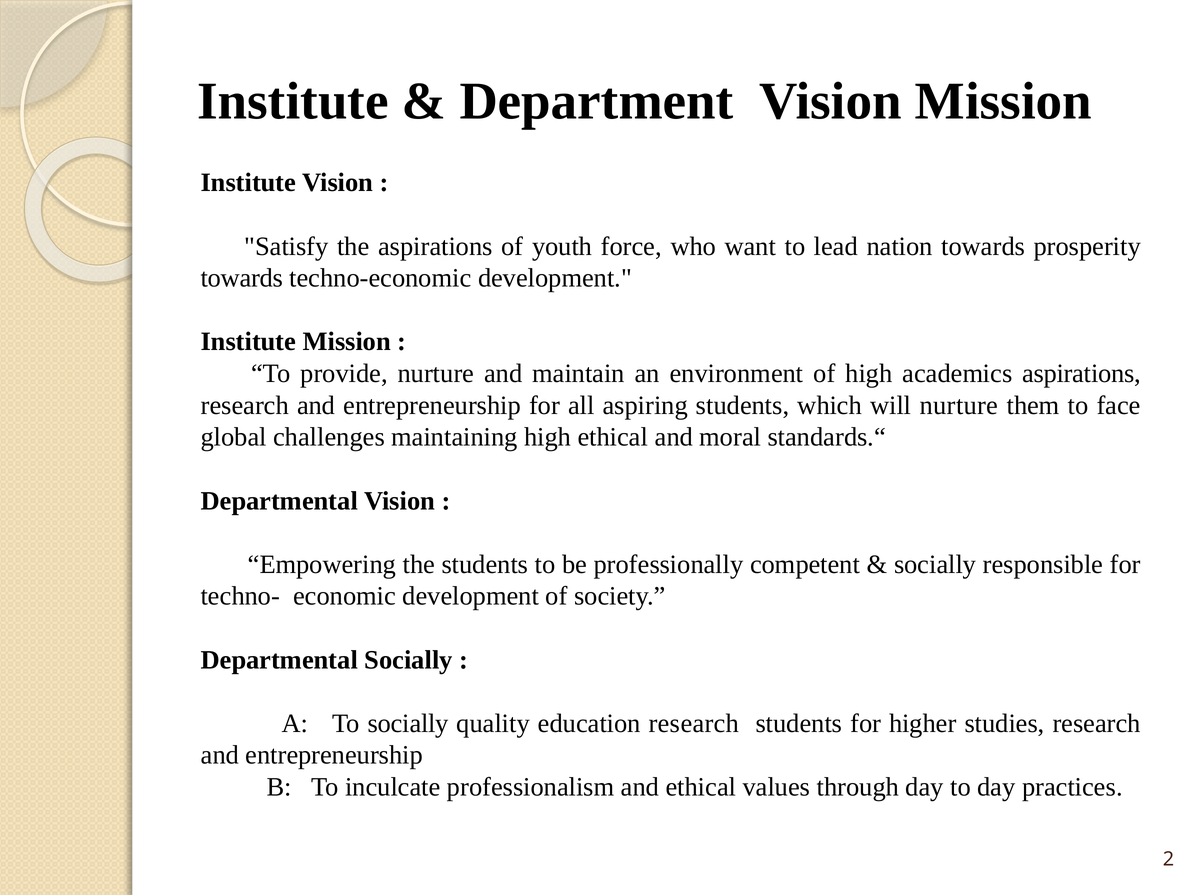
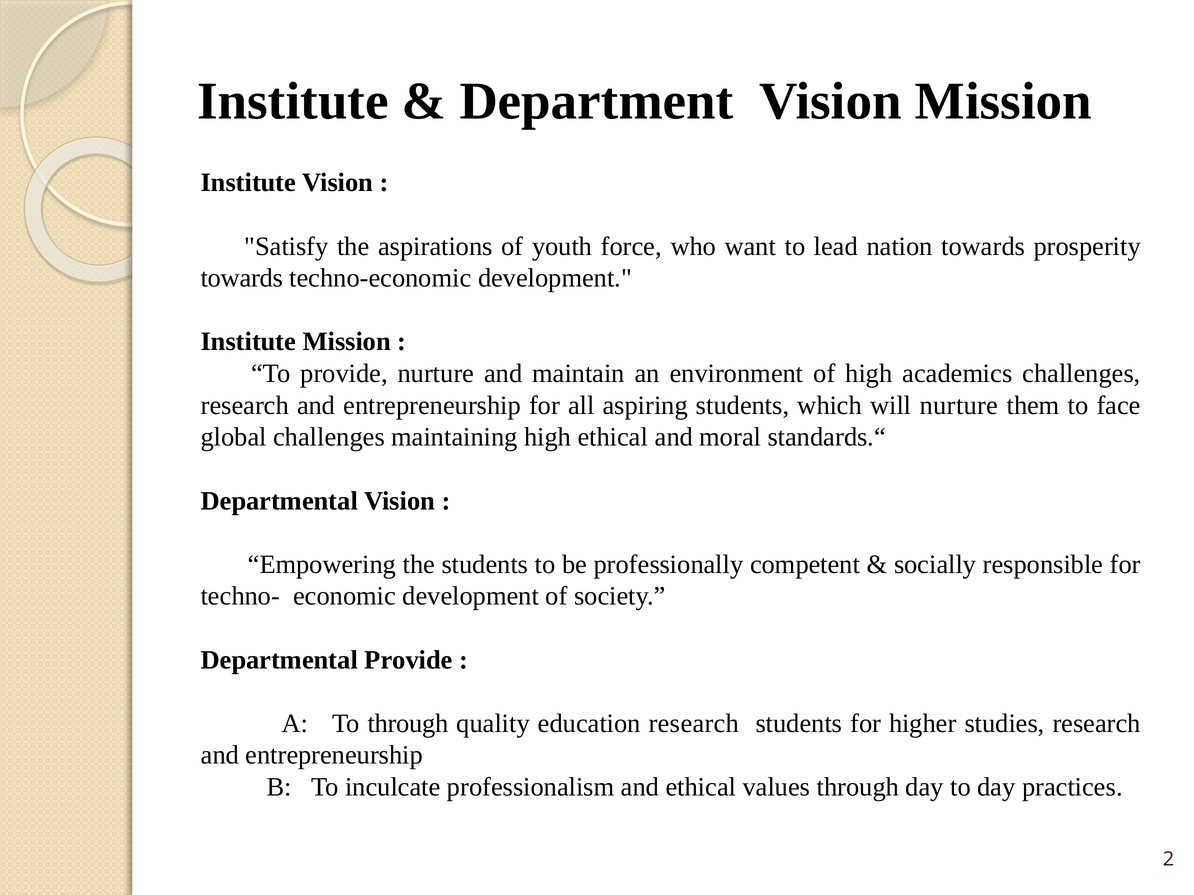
academics aspirations: aspirations -> challenges (1081, 374)
Departmental Socially: Socially -> Provide (409, 660)
To socially: socially -> through (408, 724)
